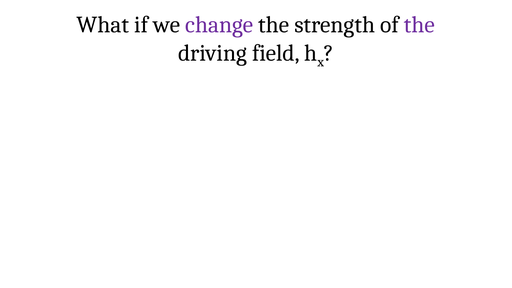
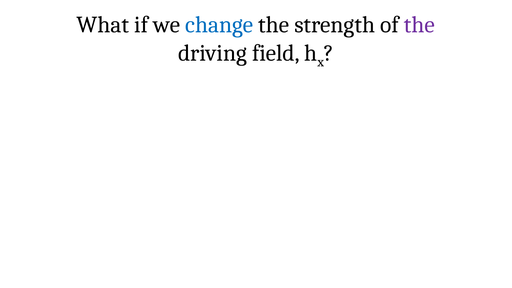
change colour: purple -> blue (219, 25)
